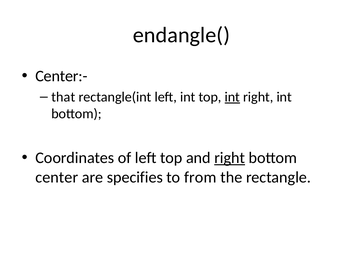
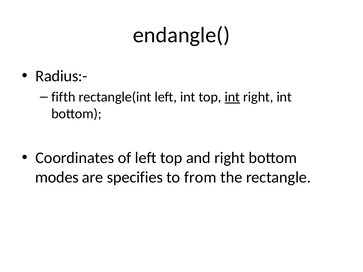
Center:-: Center:- -> Radius:- (61, 76)
that: that -> fifth (63, 97)
right underline: present -> none (230, 158)
center: center -> modes (57, 177)
